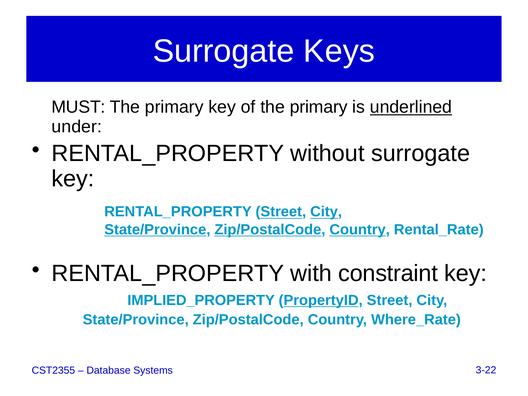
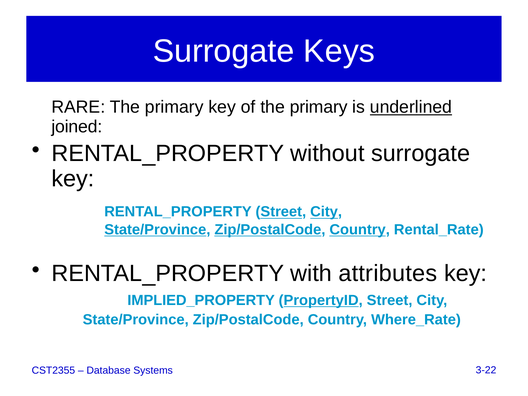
MUST: MUST -> RARE (78, 107)
under: under -> joined (77, 127)
constraint: constraint -> attributes (388, 274)
